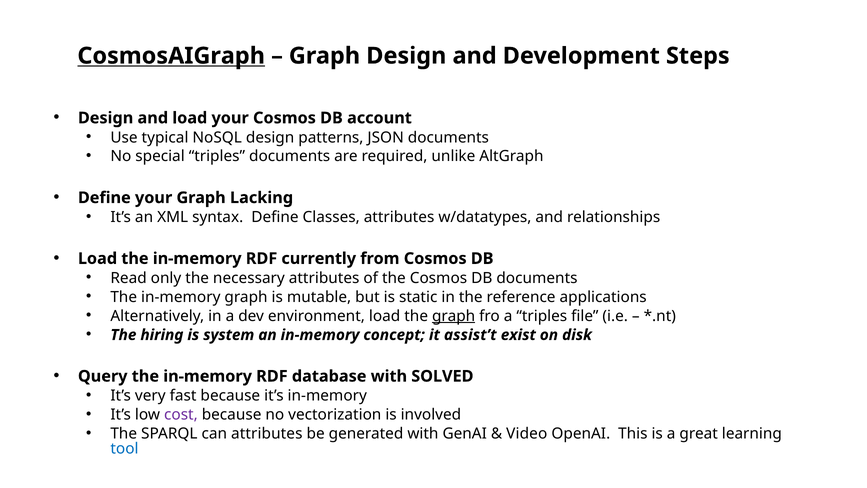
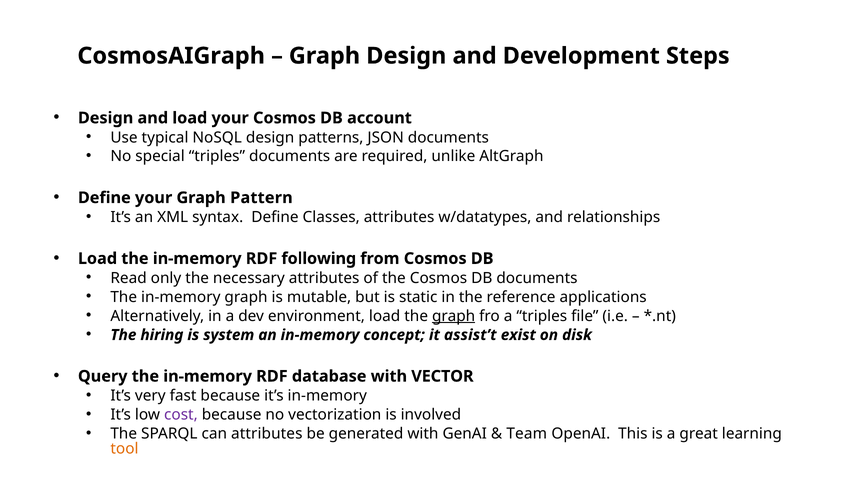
CosmosAIGraph underline: present -> none (171, 56)
Lacking: Lacking -> Pattern (261, 198)
currently: currently -> following (319, 258)
SOLVED: SOLVED -> VECTOR (442, 376)
Video: Video -> Team (527, 433)
tool colour: blue -> orange (124, 448)
